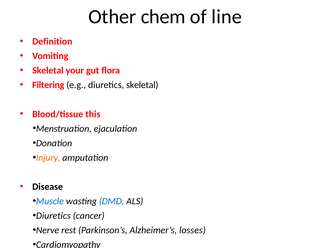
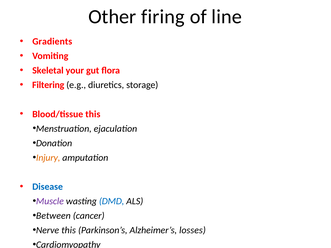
chem: chem -> firing (163, 17)
Definition: Definition -> Gradients (52, 42)
diuretics skeletal: skeletal -> storage (142, 85)
Disease colour: black -> blue (48, 187)
Muscle colour: blue -> purple (50, 201)
Diuretics: Diuretics -> Between (53, 216)
Nerve rest: rest -> this (69, 230)
